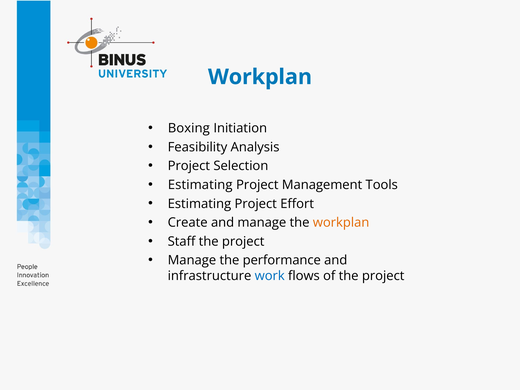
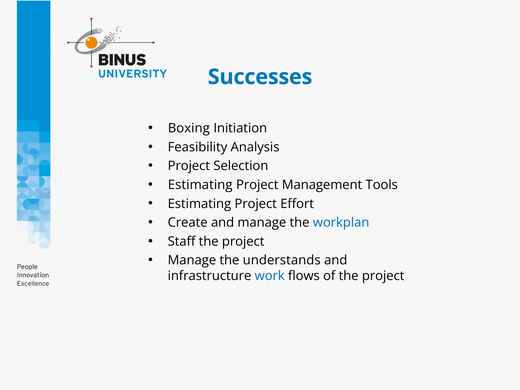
Workplan: Workplan -> Successes (260, 77)
workplan colour: orange -> blue (341, 223)
performance: performance -> understands (282, 260)
